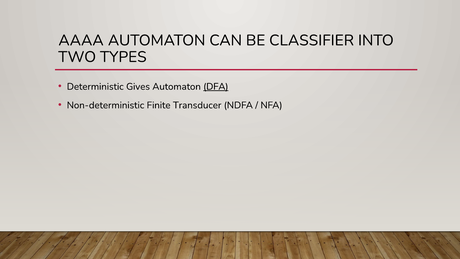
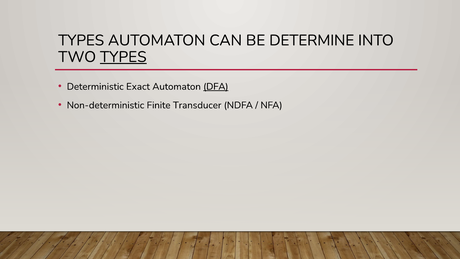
AAAA: AAAA -> TYPES (81, 40)
CLASSIFIER: CLASSIFIER -> DETERMINE (312, 40)
TYPES underline: none -> present (123, 57)
Gives: Gives -> Exact (138, 86)
